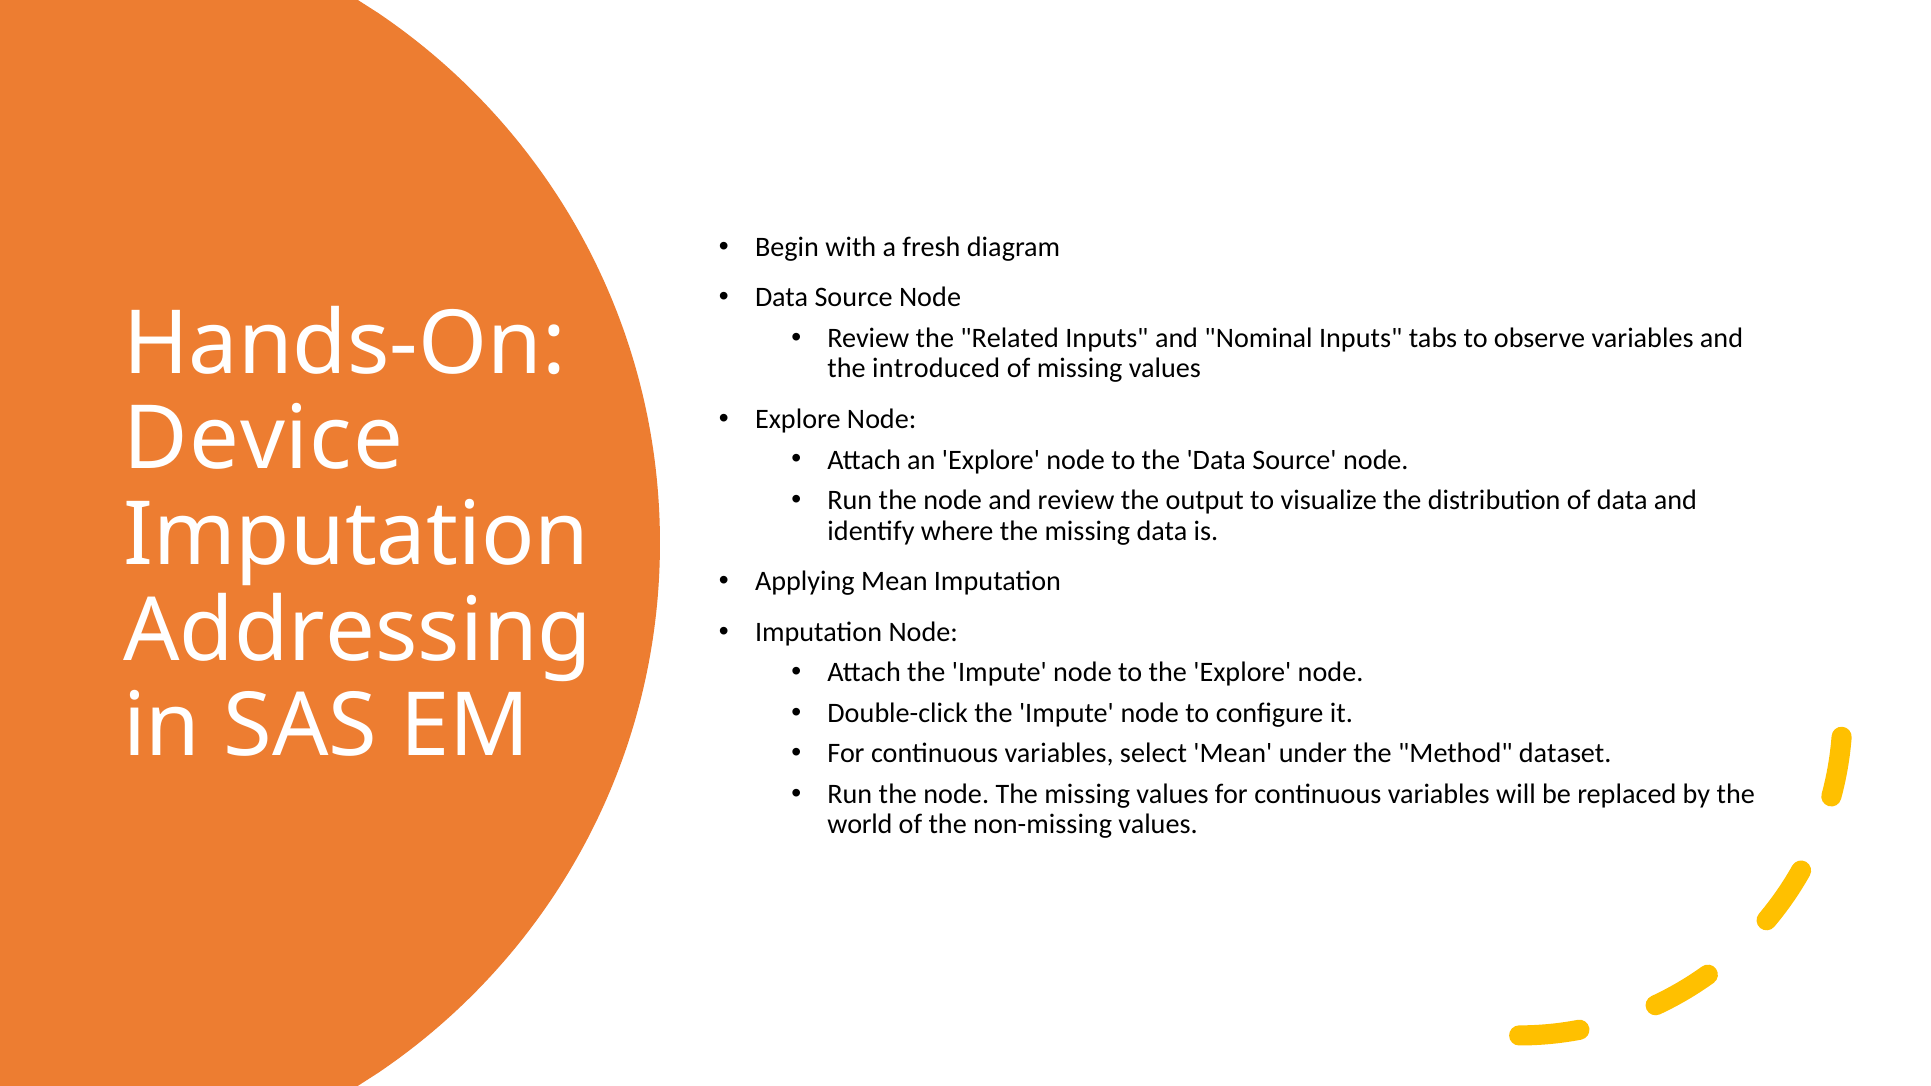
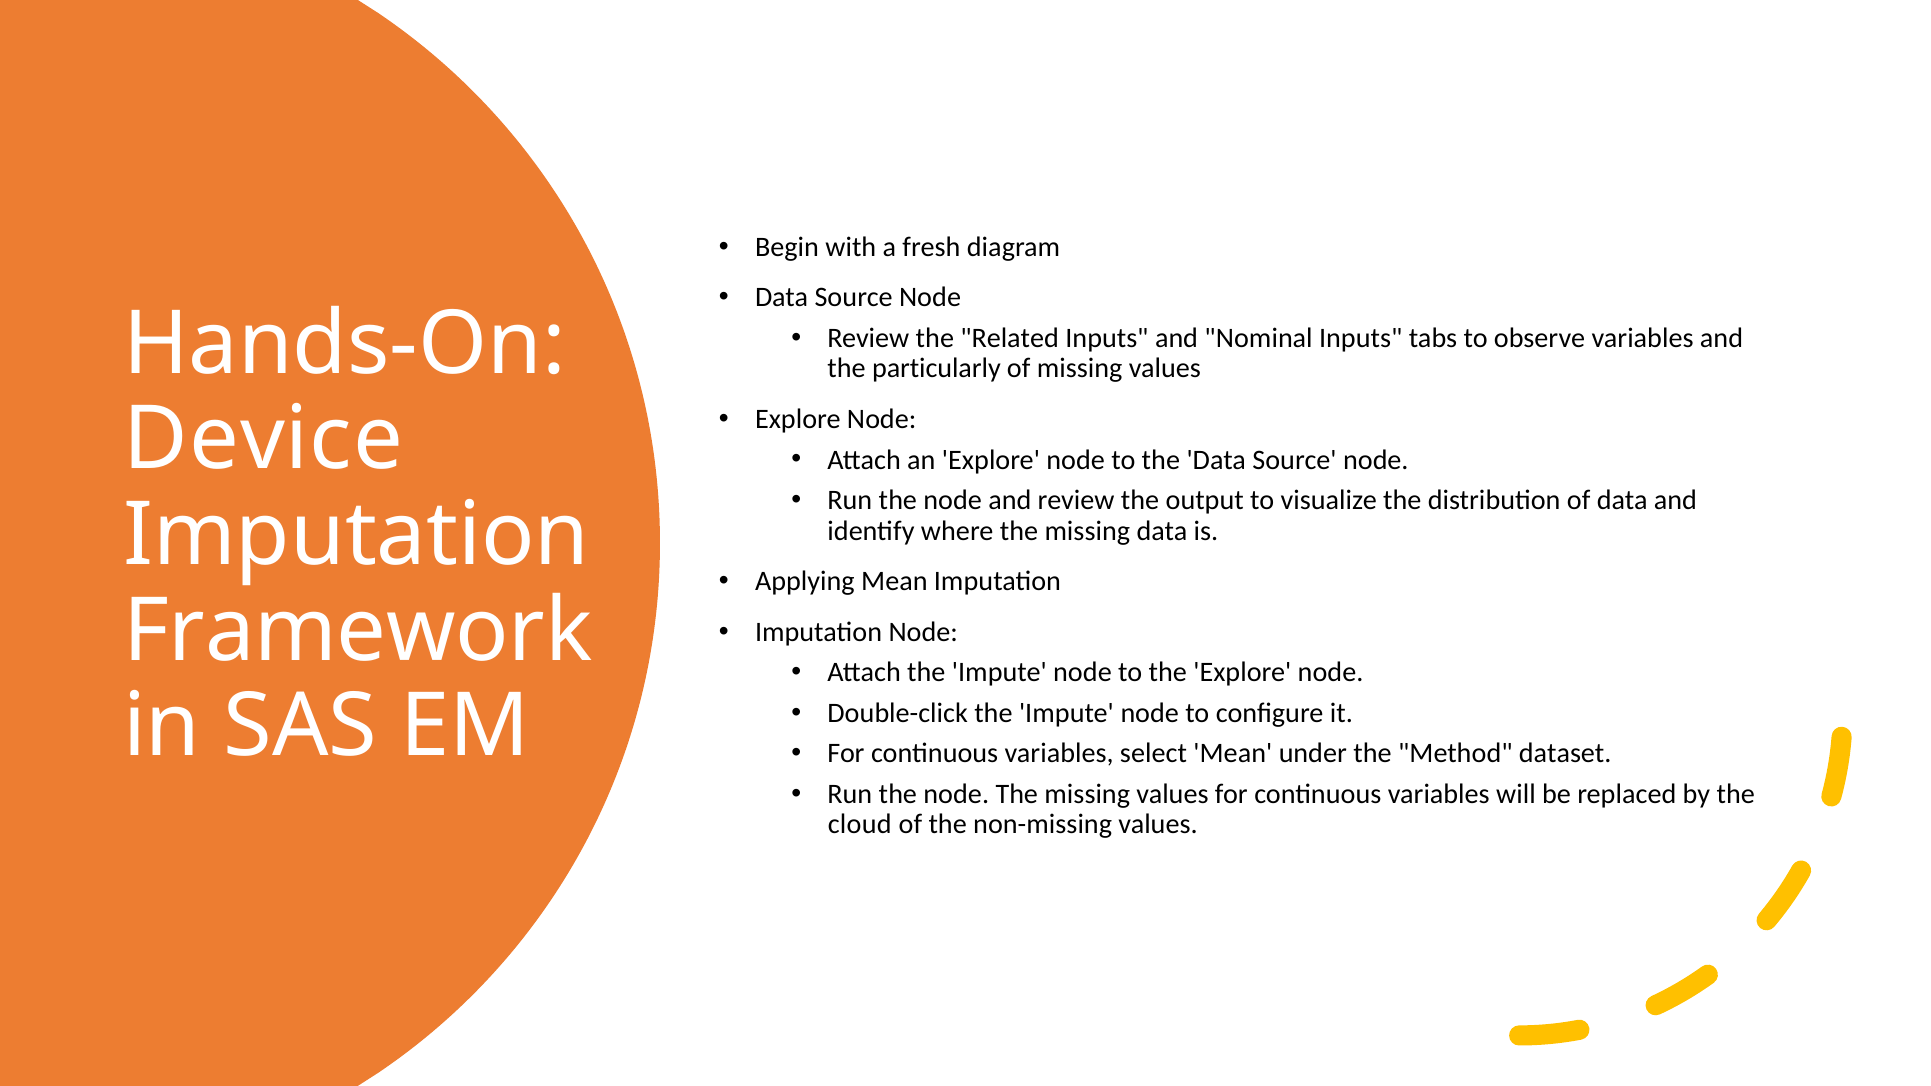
introduced: introduced -> particularly (936, 369)
Addressing: Addressing -> Framework (358, 631)
world: world -> cloud (860, 825)
